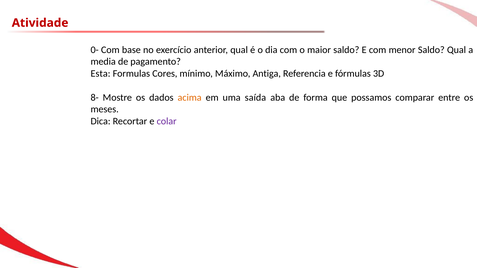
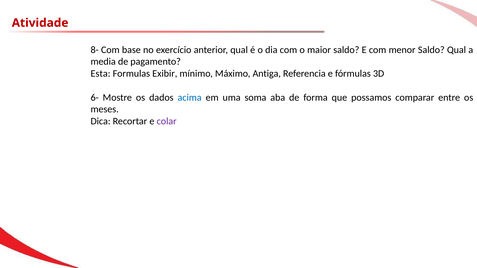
0-: 0- -> 8- (95, 50)
Cores: Cores -> Exibir (165, 74)
8-: 8- -> 6- (95, 98)
acima colour: orange -> blue (190, 98)
saída: saída -> soma (256, 98)
